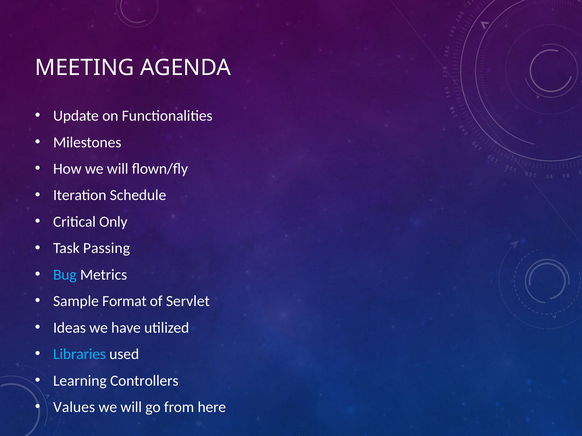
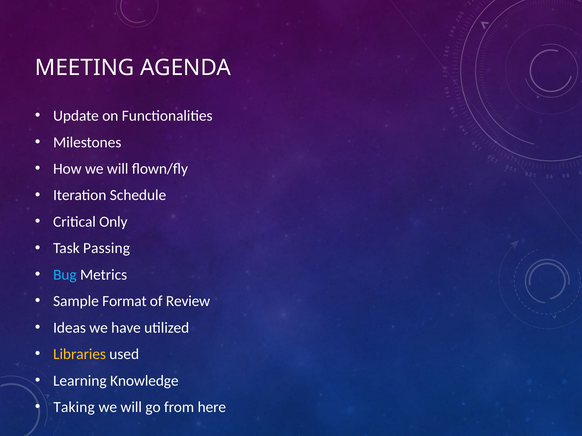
Servlet: Servlet -> Review (188, 302)
Libraries colour: light blue -> yellow (80, 355)
Controllers: Controllers -> Knowledge (144, 381)
Values: Values -> Taking (74, 408)
